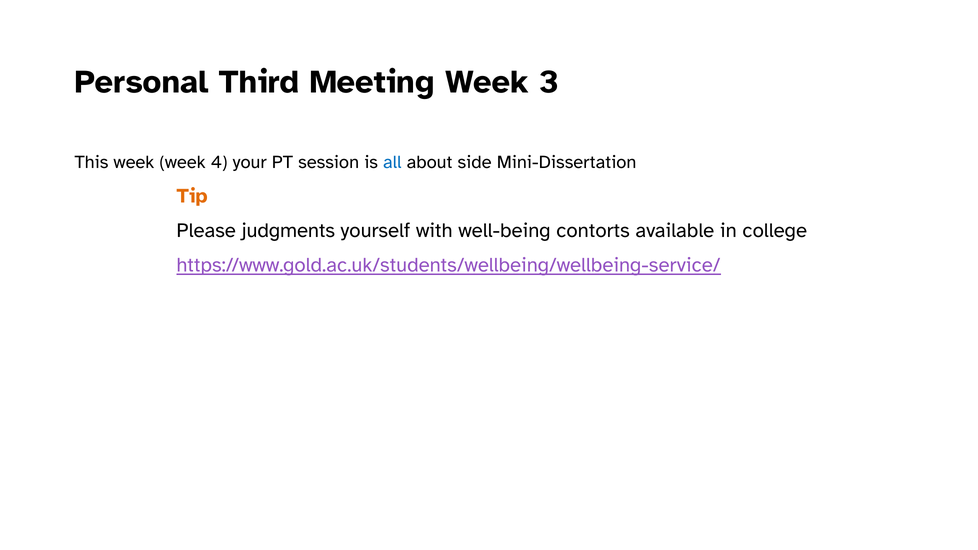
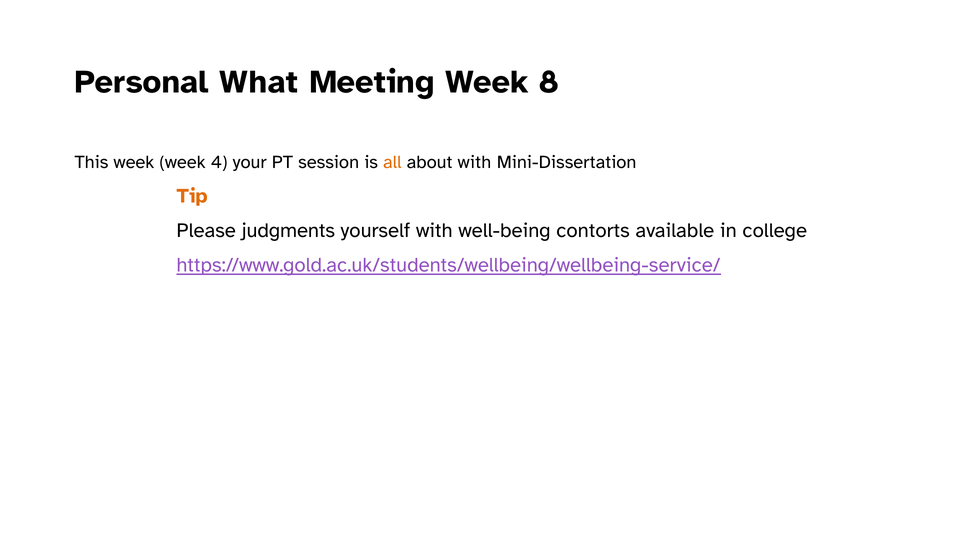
Third: Third -> What (259, 82)
3: 3 -> 8 (549, 82)
all colour: blue -> orange (392, 162)
about side: side -> with (475, 162)
